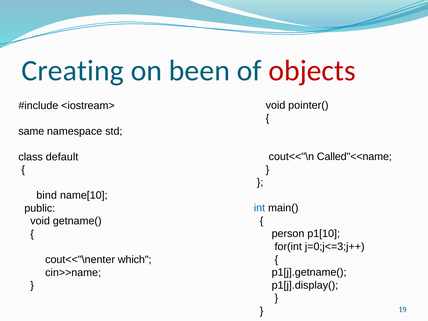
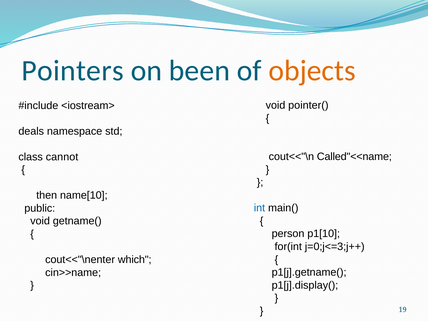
Creating: Creating -> Pointers (73, 71)
objects colour: red -> orange (312, 71)
same: same -> deals (31, 131)
default: default -> cannot (62, 157)
bind: bind -> then (47, 195)
